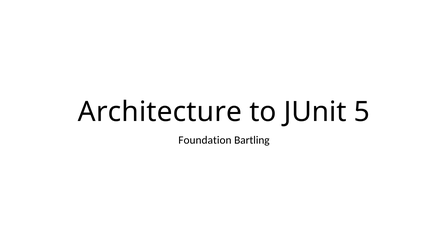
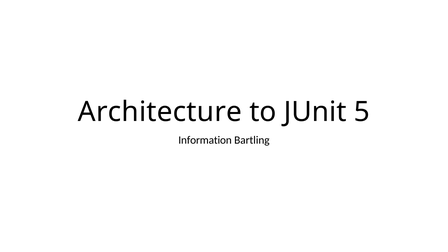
Foundation: Foundation -> Information (205, 140)
